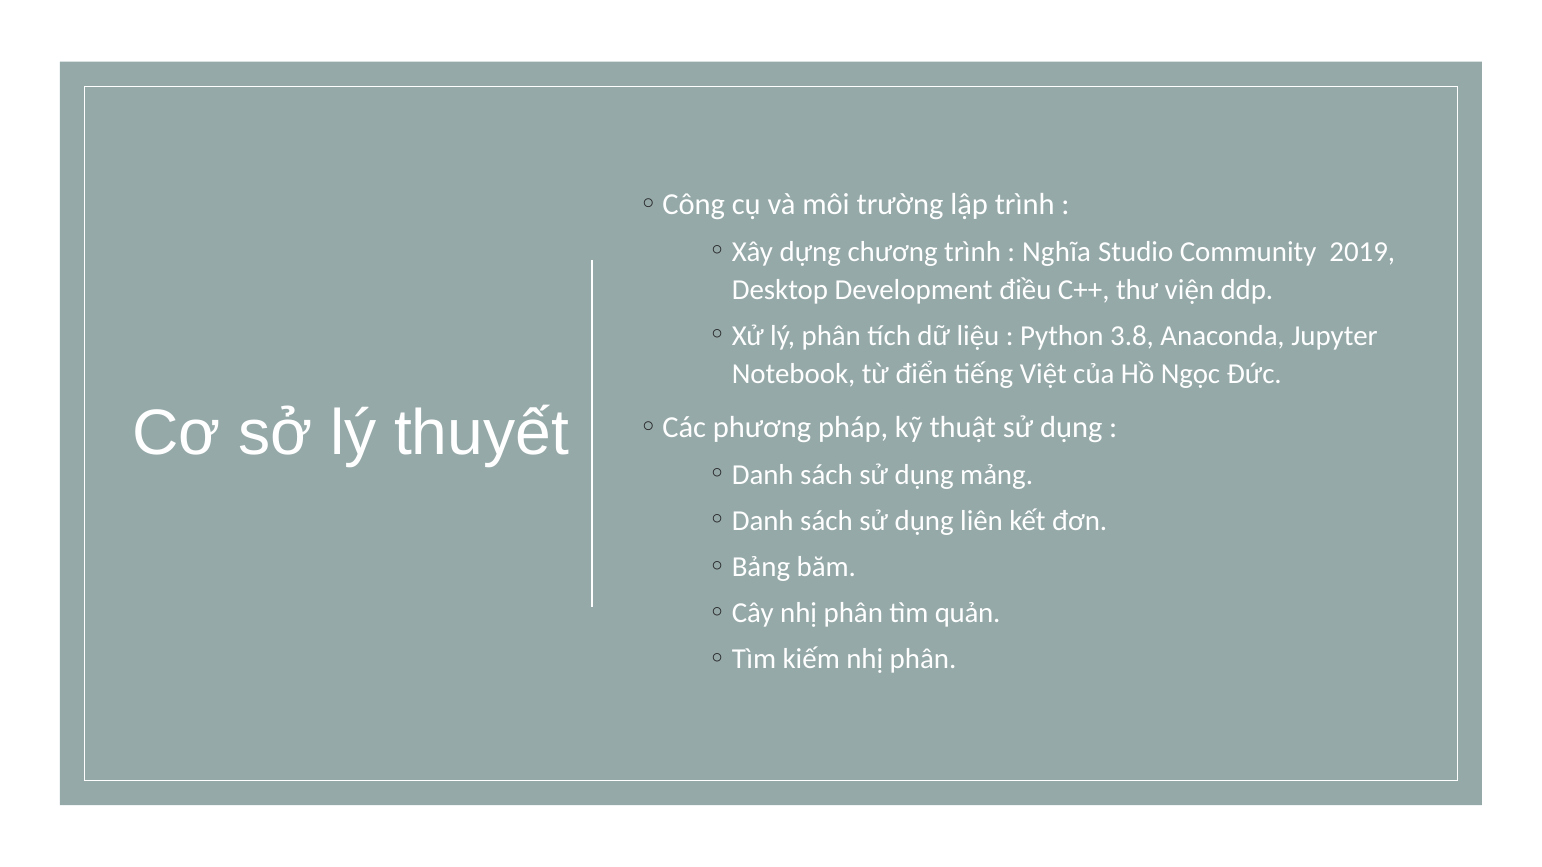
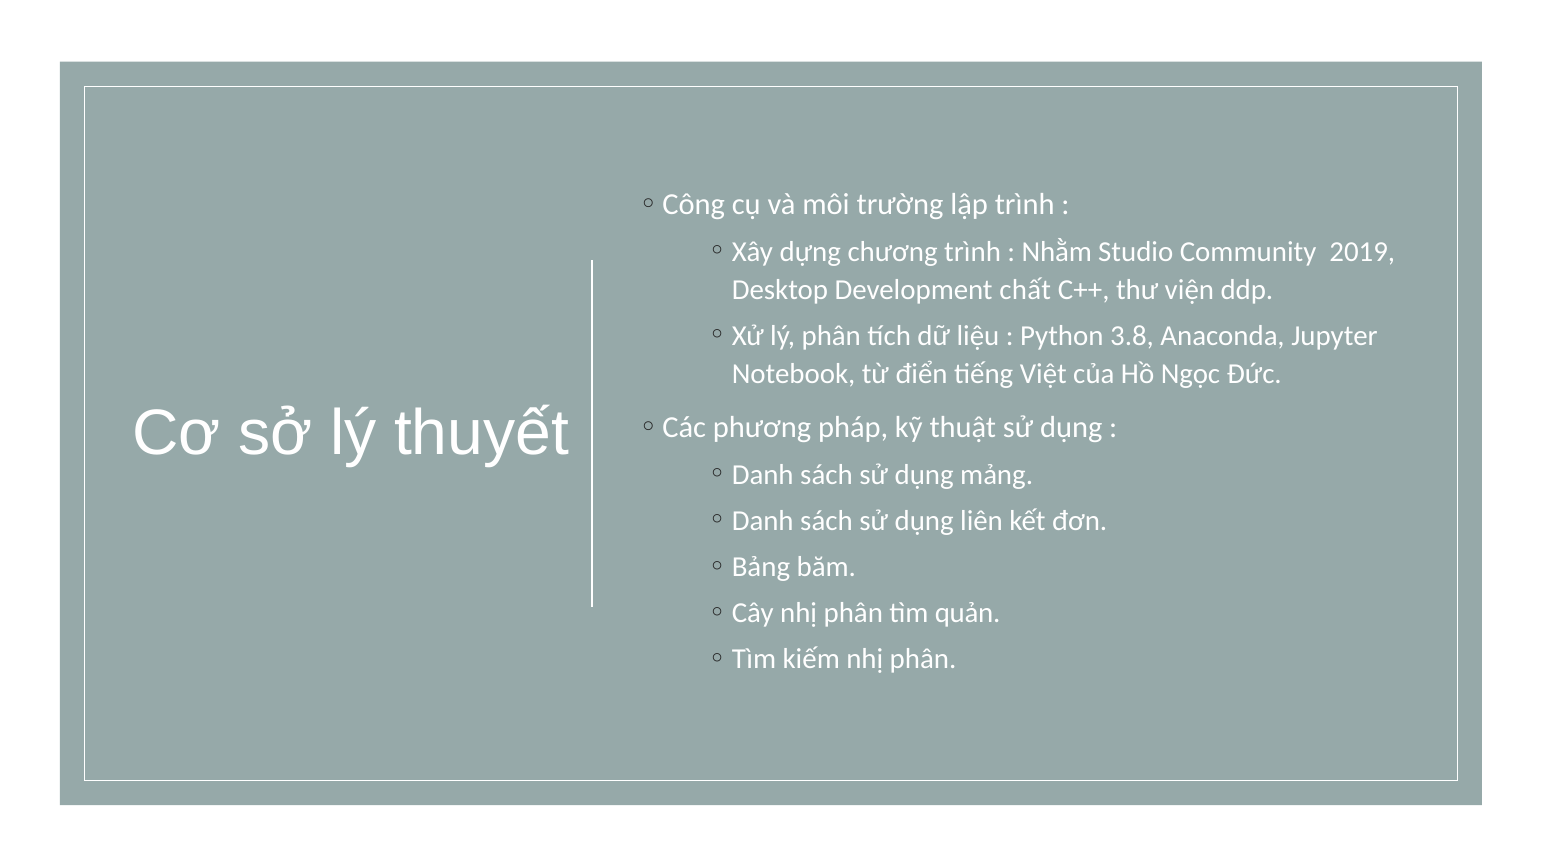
Nghĩa: Nghĩa -> Nhằm (1057, 252)
điều: điều -> chất (1025, 290)
